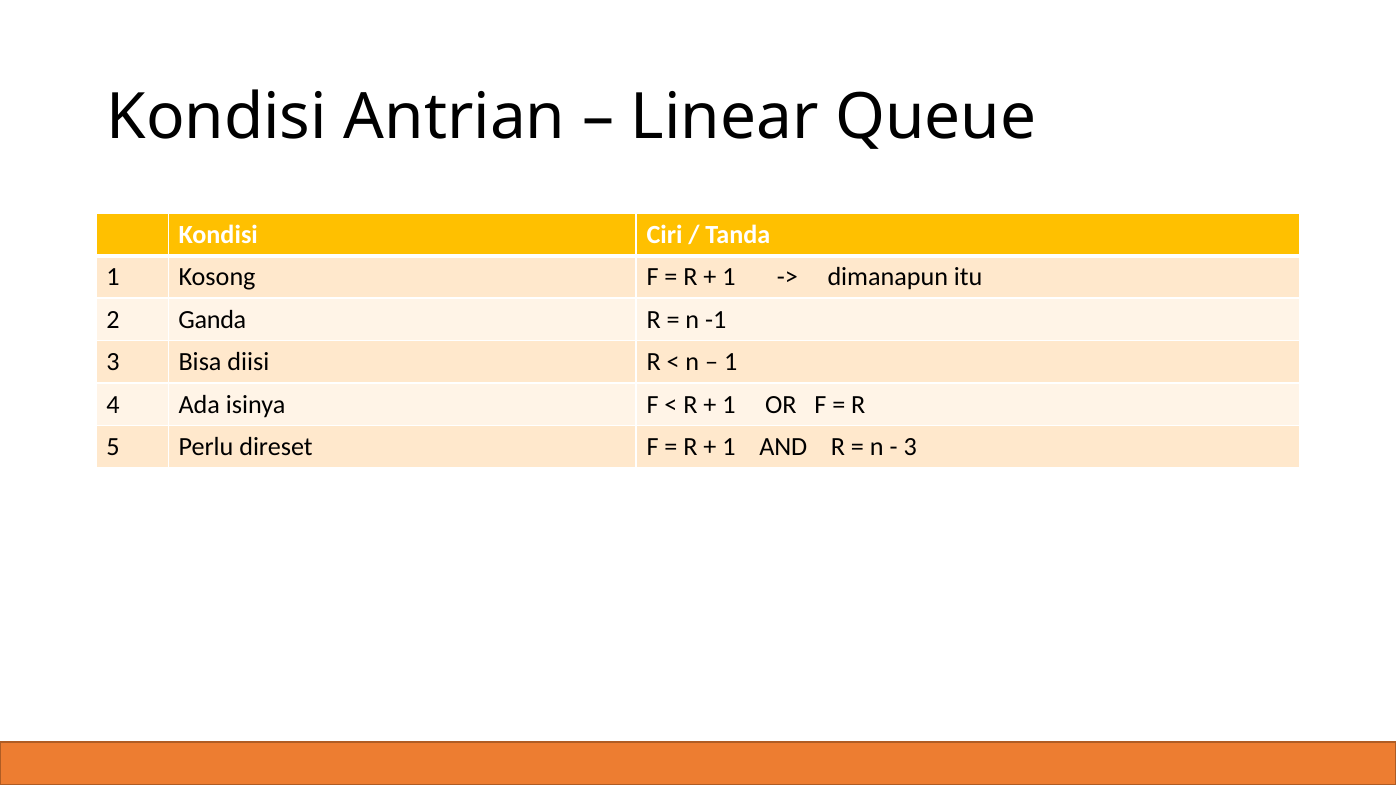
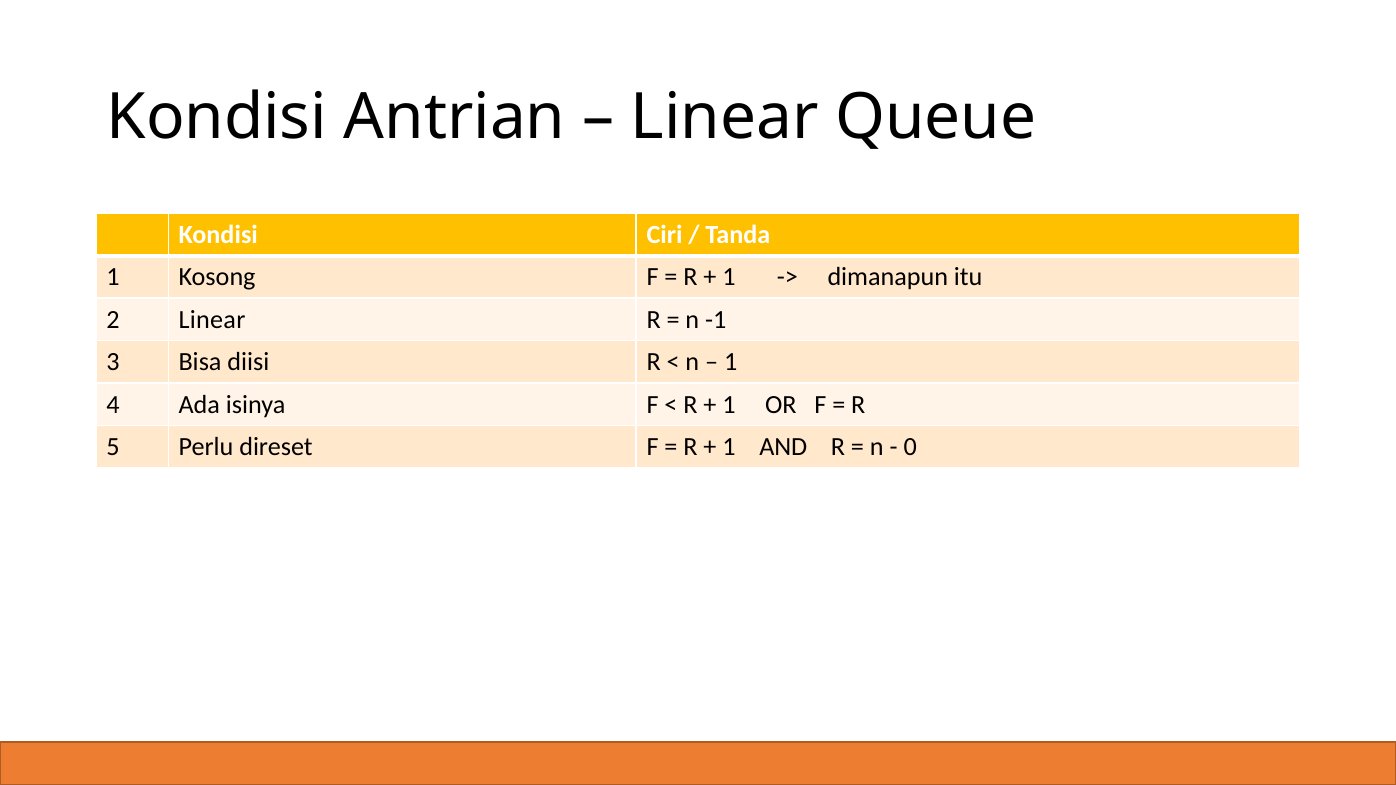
2 Ganda: Ganda -> Linear (212, 320)
3: 3 -> 0 (910, 447)
